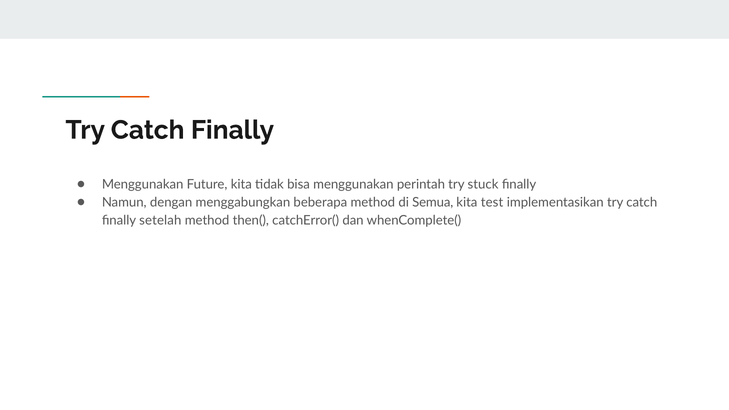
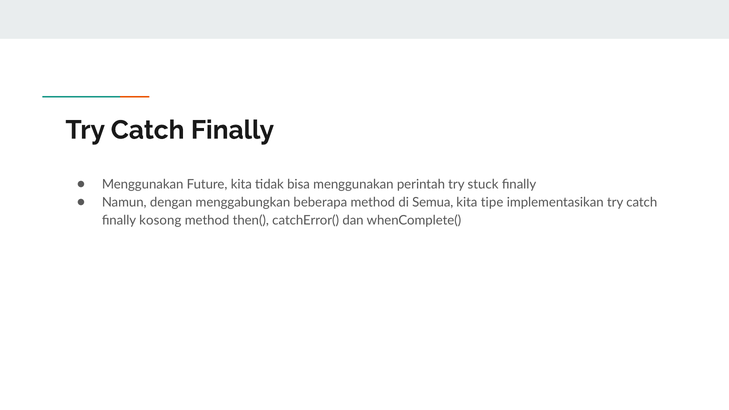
test: test -> tipe (492, 202)
setelah: setelah -> kosong (160, 221)
